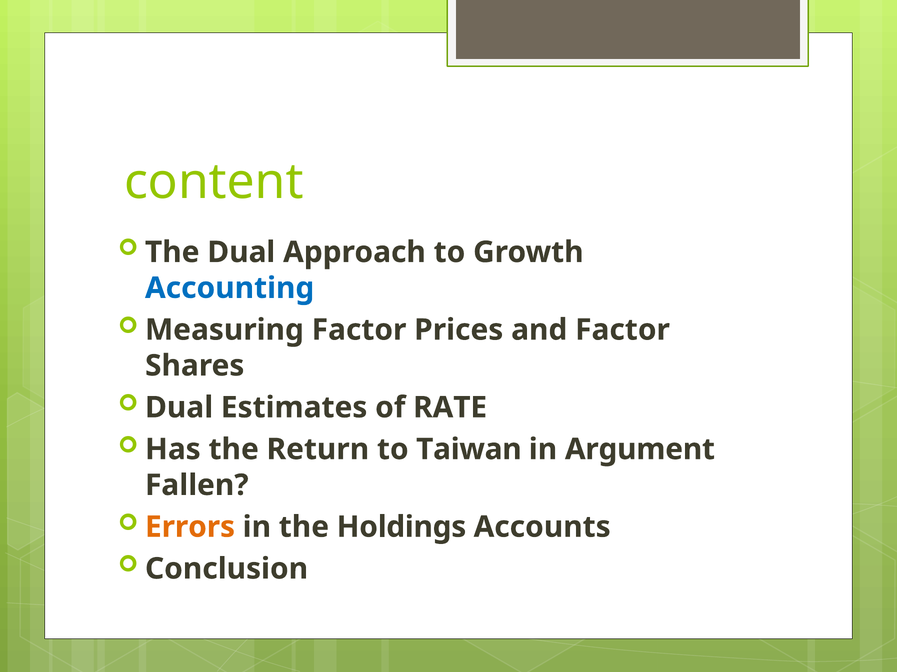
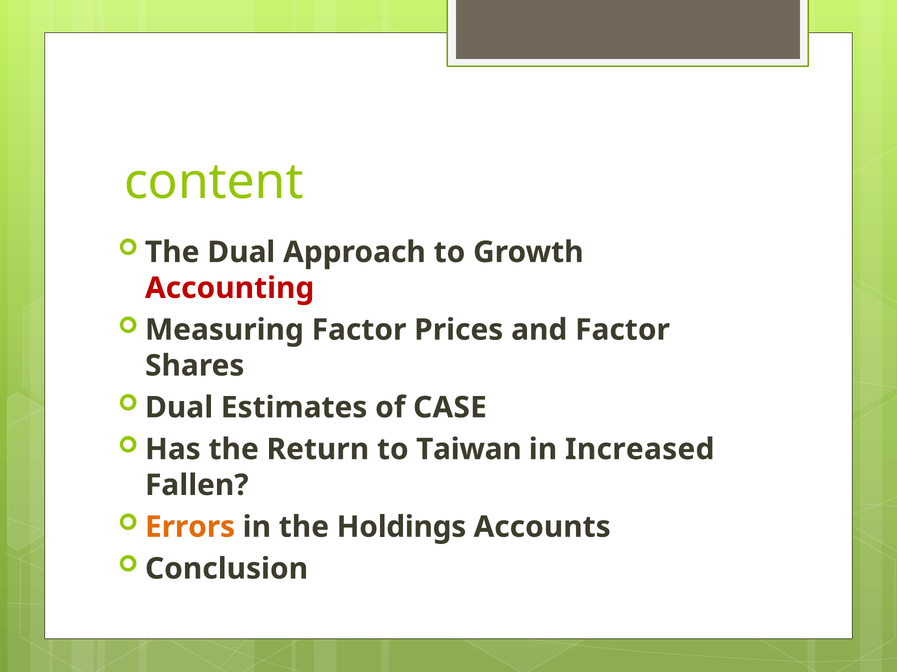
Accounting colour: blue -> red (230, 288)
RATE: RATE -> CASE (450, 408)
Argument: Argument -> Increased (640, 450)
